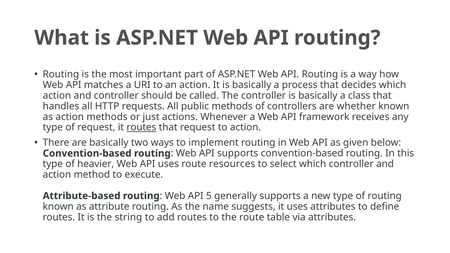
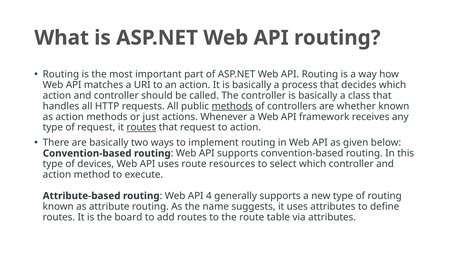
methods underline: none -> present (232, 106)
heavier: heavier -> devices (96, 164)
5: 5 -> 4 (209, 196)
string: string -> board (128, 217)
